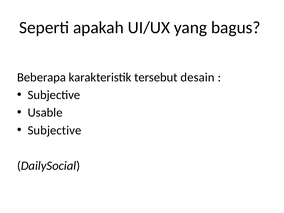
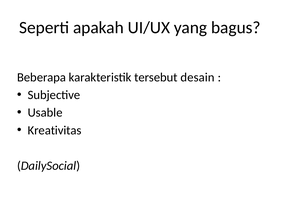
Subjective: Subjective -> Kreativitas (55, 130)
